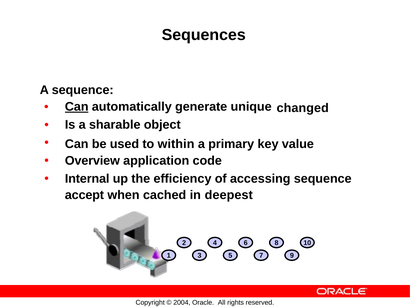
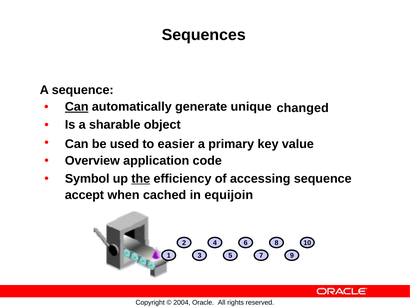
within: within -> easier (176, 144)
Internal: Internal -> Symbol (87, 179)
the underline: none -> present (141, 179)
deepest: deepest -> equijoin (229, 195)
